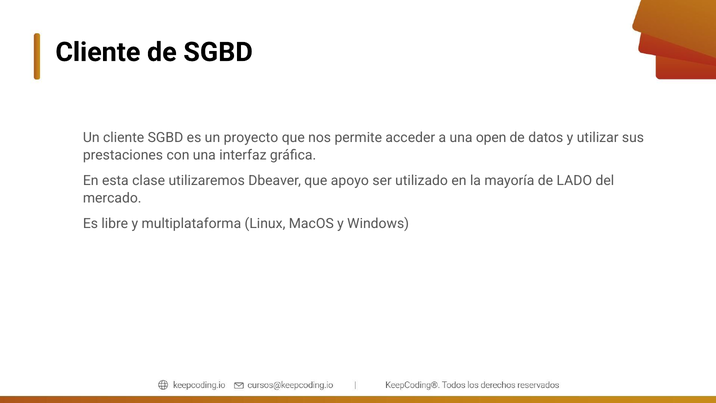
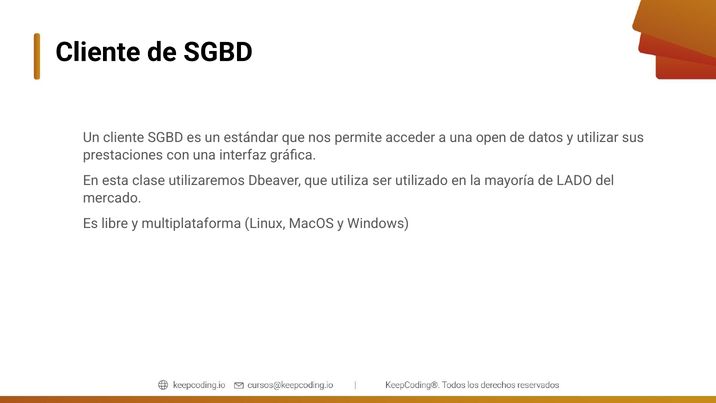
proyecto: proyecto -> estándar (251, 137)
apoyo: apoyo -> utiliza (350, 180)
